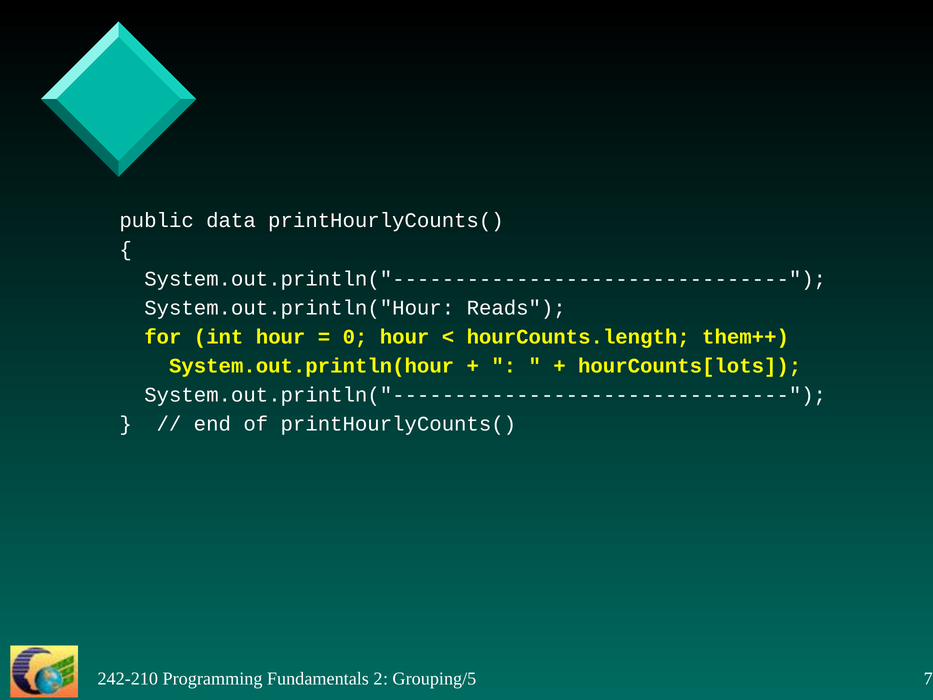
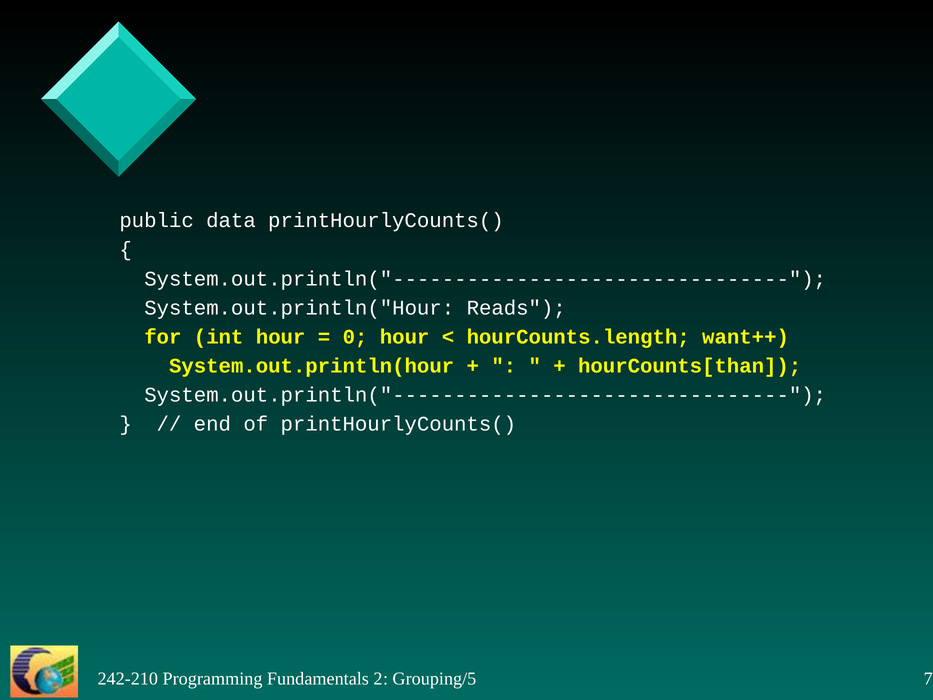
them++: them++ -> want++ (746, 337)
hourCounts[lots: hourCounts[lots -> hourCounts[than (690, 366)
